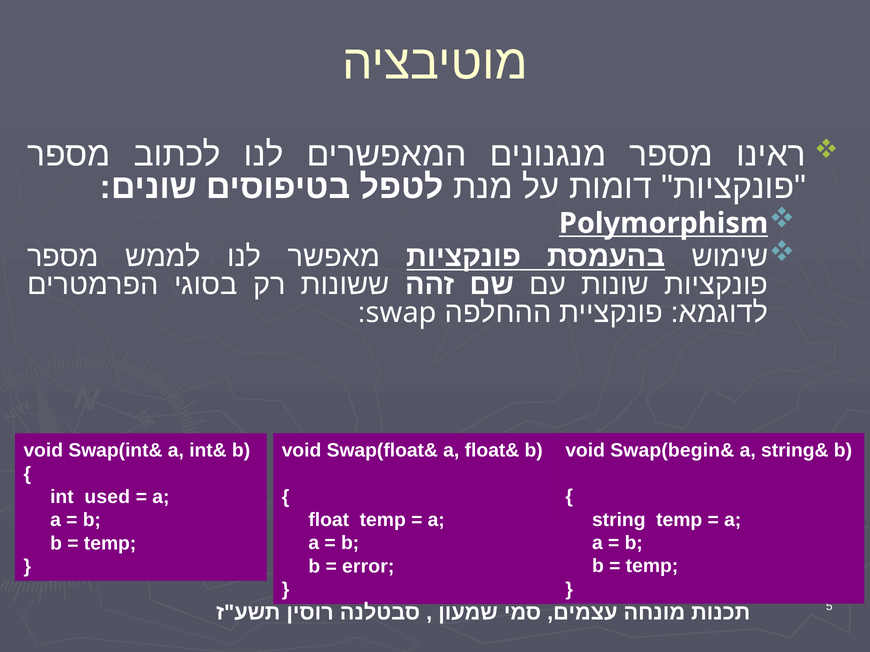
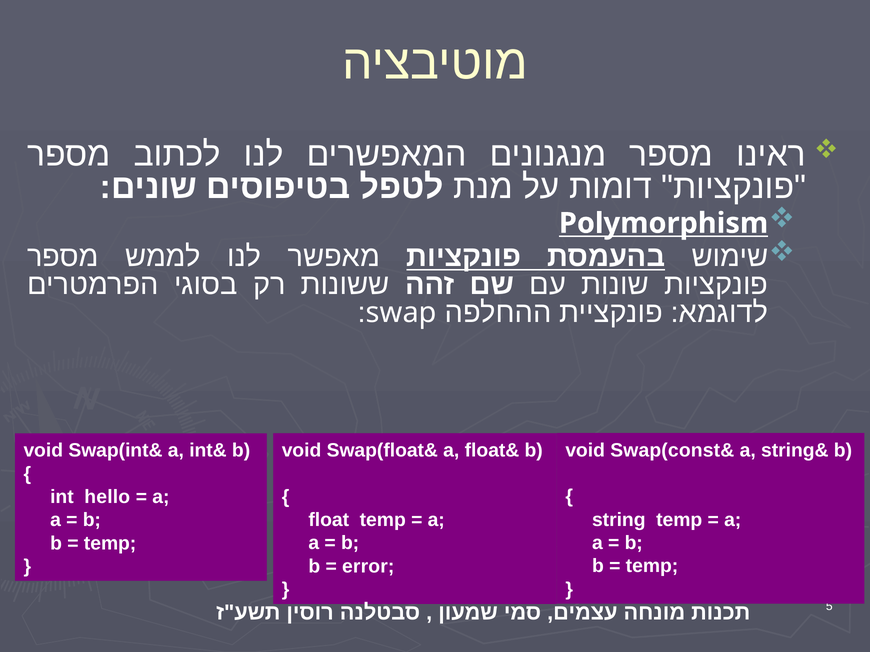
Swap(begin&: Swap(begin& -> Swap(const& (672, 451)
used: used -> hello (107, 497)
